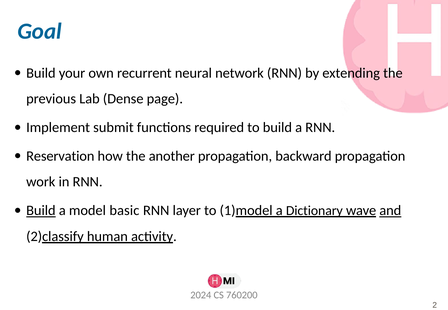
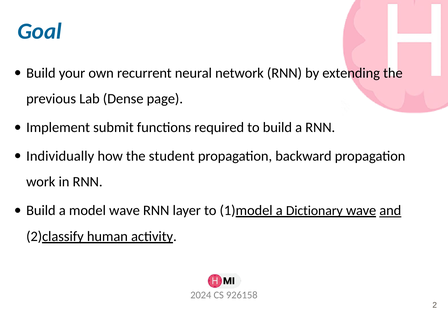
Reservation: Reservation -> Individually (60, 156)
another: another -> student (172, 156)
Build underline: present -> none (41, 211)
model basic: basic -> wave (124, 211)
760200: 760200 -> 926158 (242, 295)
